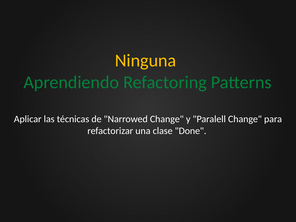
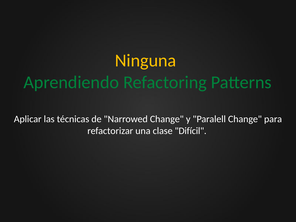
Done: Done -> Difícil (191, 131)
